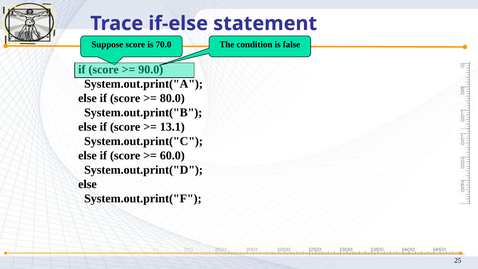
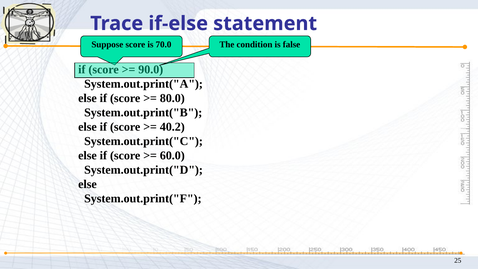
13.1: 13.1 -> 40.2 (172, 127)
